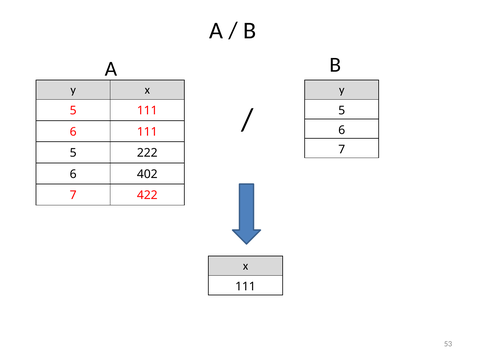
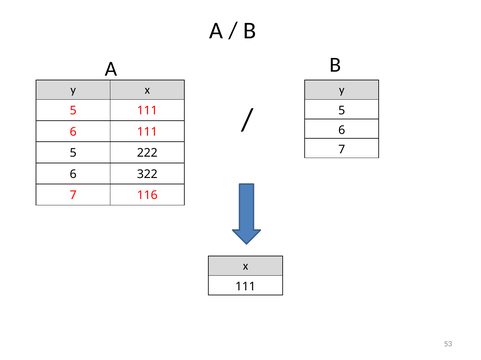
402: 402 -> 322 (147, 174)
422: 422 -> 116 (147, 196)
